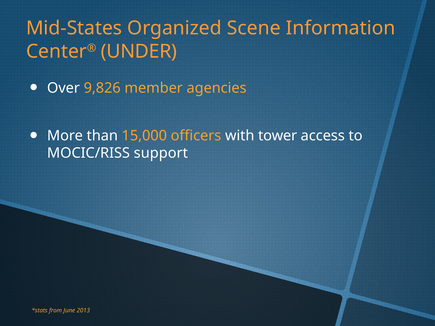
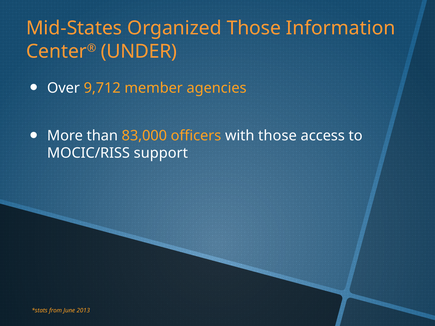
Organized Scene: Scene -> Those (254, 28)
9,826: 9,826 -> 9,712 (102, 88)
15,000: 15,000 -> 83,000 (144, 136)
with tower: tower -> those (277, 136)
